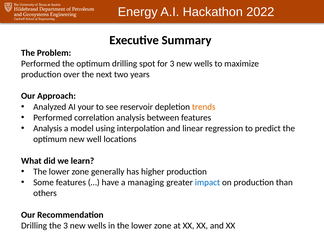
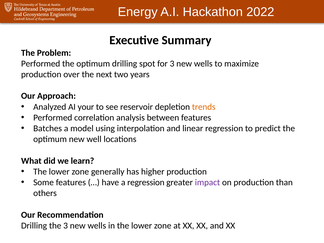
Analysis: Analysis -> Batches (48, 128)
a managing: managing -> regression (146, 182)
impact colour: blue -> purple (207, 182)
